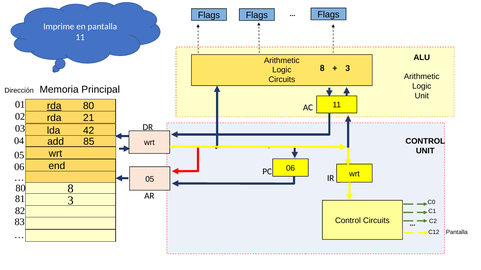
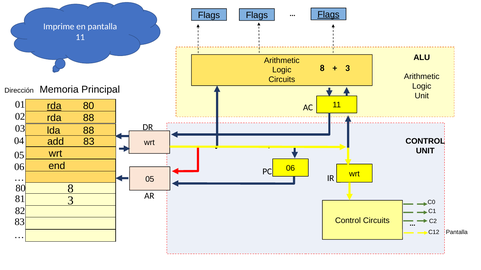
Flags underline: none -> present (329, 15)
rda 21: 21 -> 88 (89, 118)
lda 42: 42 -> 88 (89, 131)
add 85: 85 -> 83 (89, 142)
